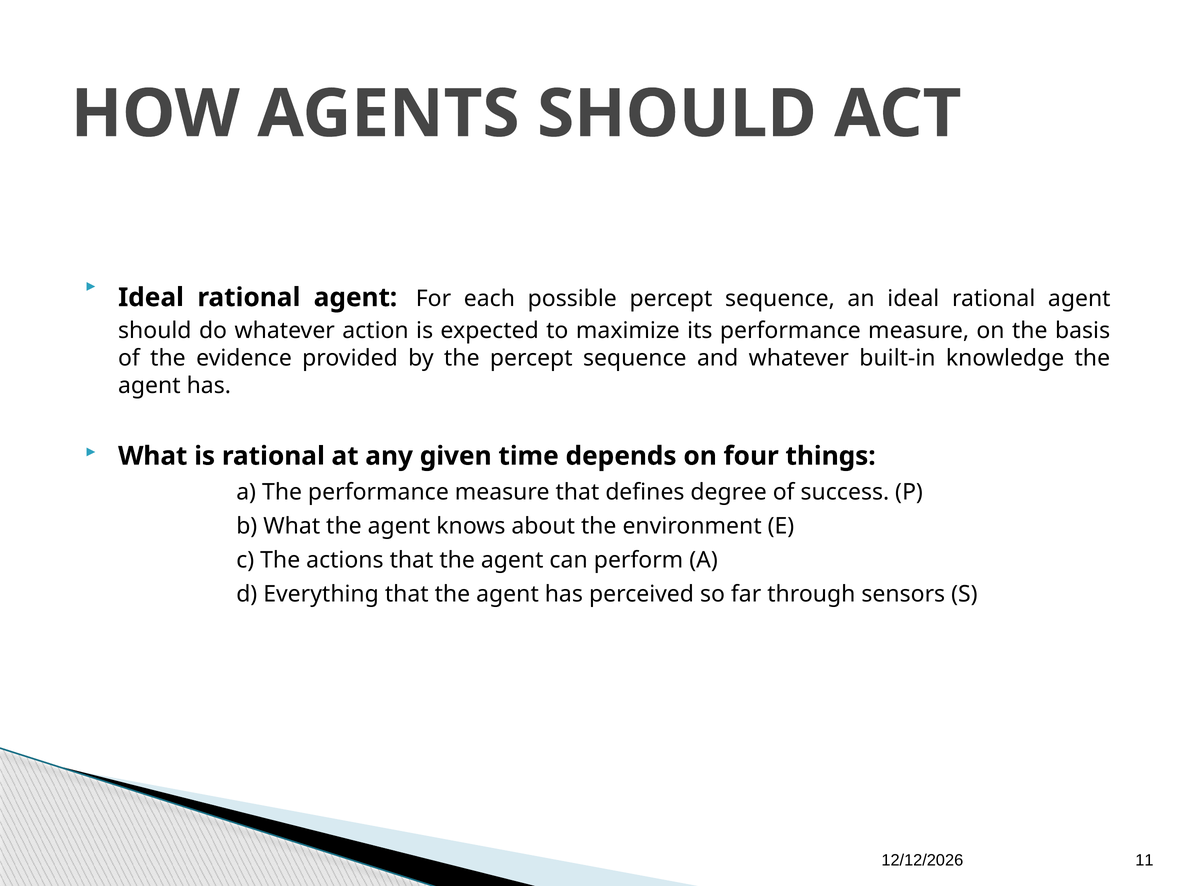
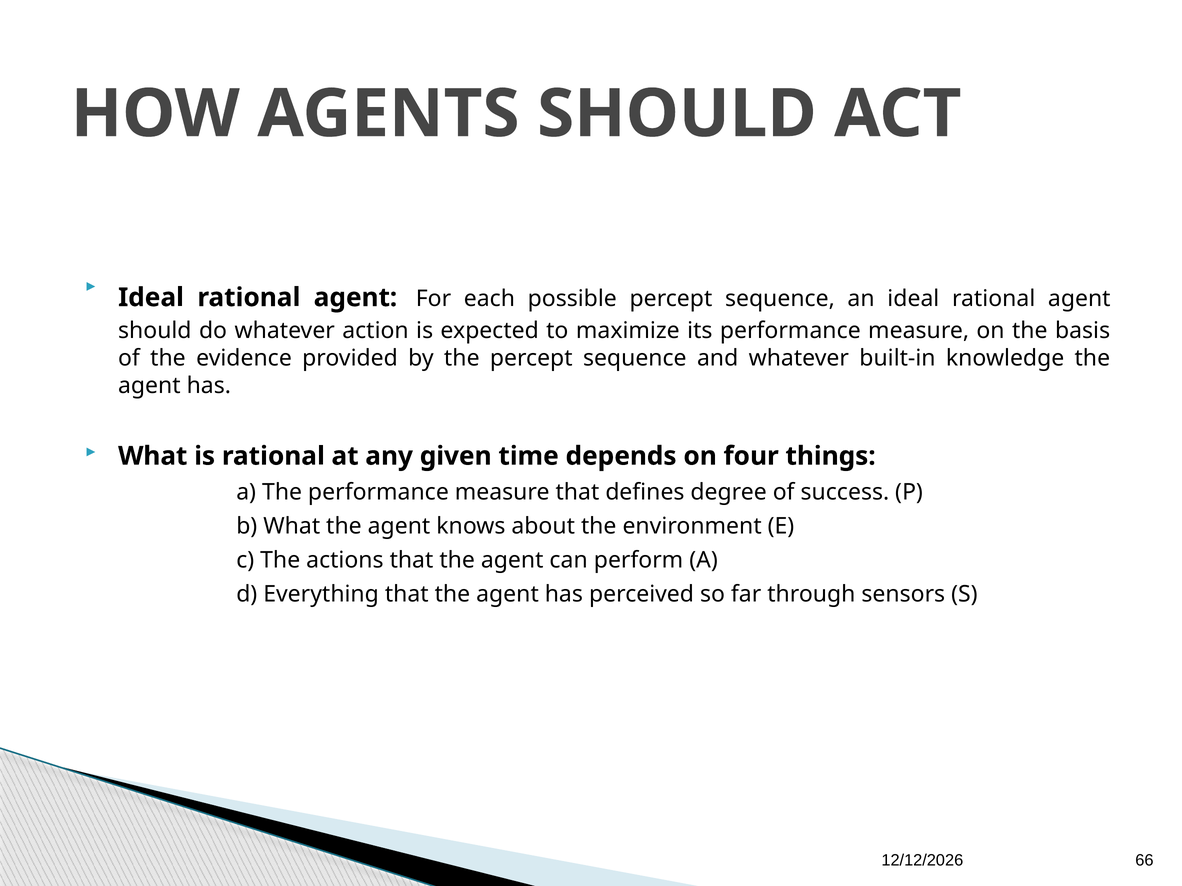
11: 11 -> 66 (1144, 861)
